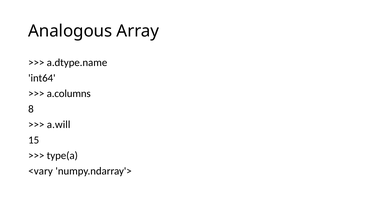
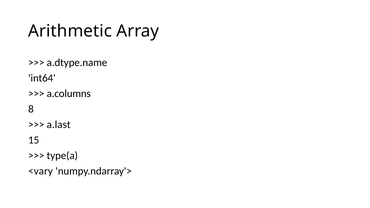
Analogous: Analogous -> Arithmetic (70, 31)
a.will: a.will -> a.last (59, 125)
